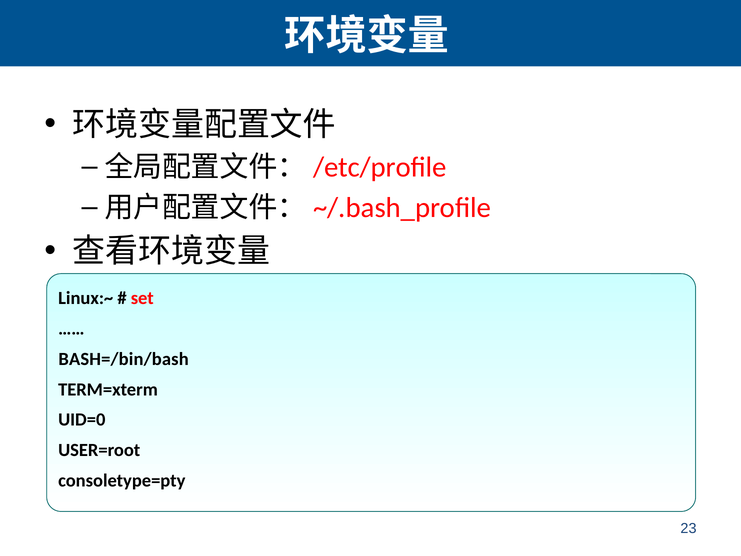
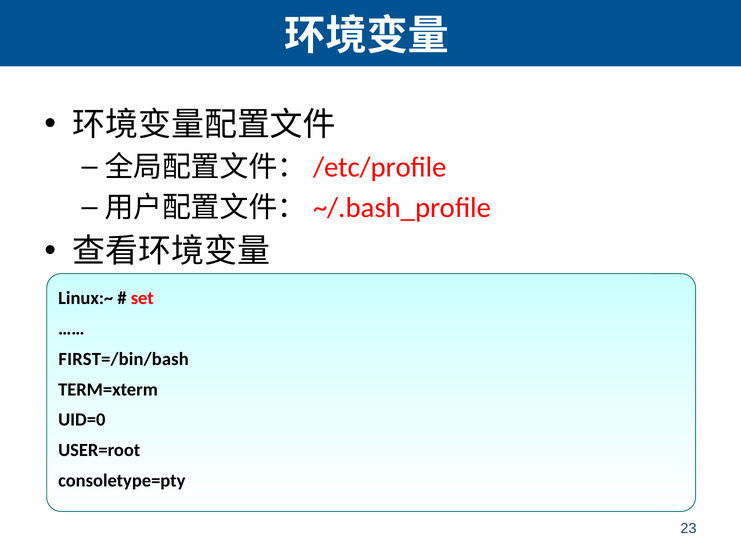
BASH=/bin/bash: BASH=/bin/bash -> FIRST=/bin/bash (124, 359)
